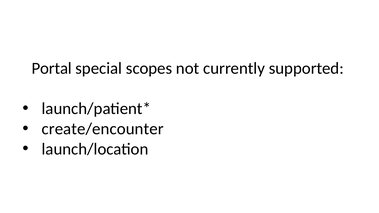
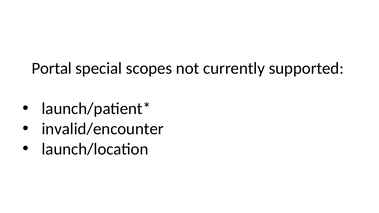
create/encounter: create/encounter -> invalid/encounter (103, 129)
